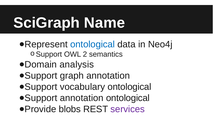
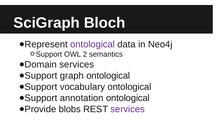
Name: Name -> Bloch (105, 23)
ontological colour: blue -> purple (93, 44)
analysis: analysis -> services (77, 64)
graph annotation: annotation -> ontological (108, 76)
